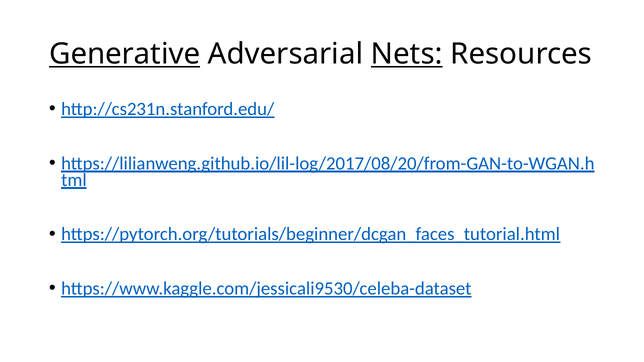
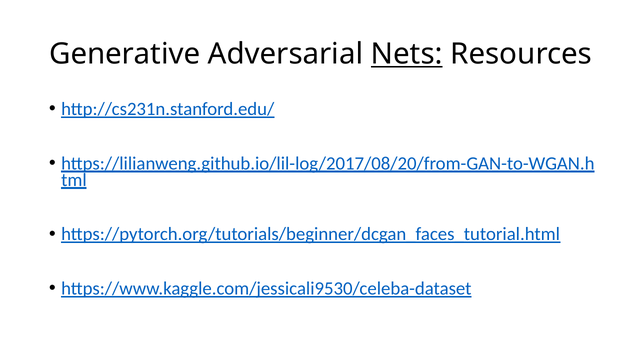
Generative underline: present -> none (125, 54)
